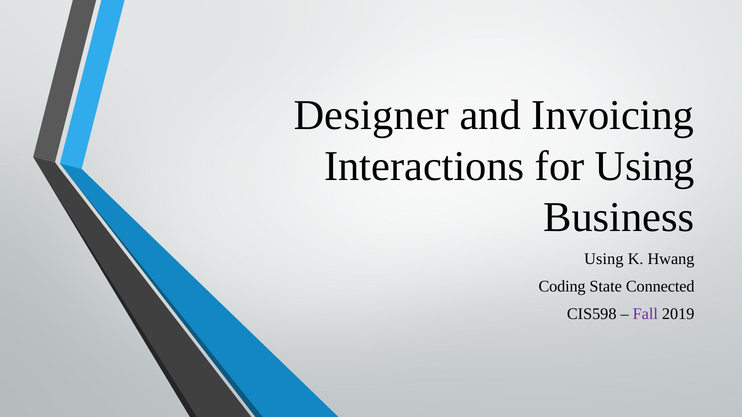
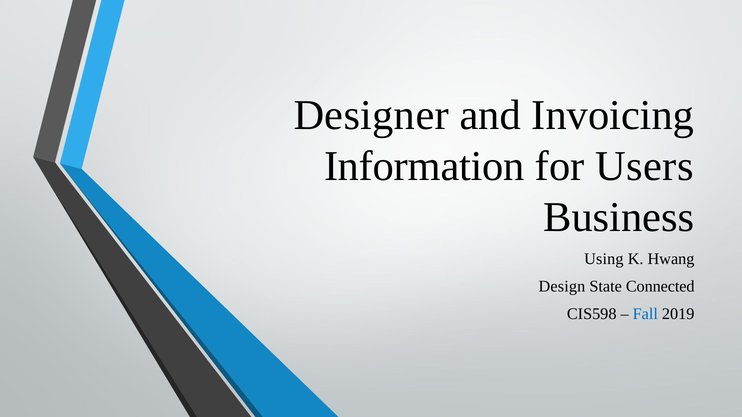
Interactions: Interactions -> Information (424, 167)
for Using: Using -> Users (644, 167)
Coding: Coding -> Design (562, 287)
Fall colour: purple -> blue (645, 314)
